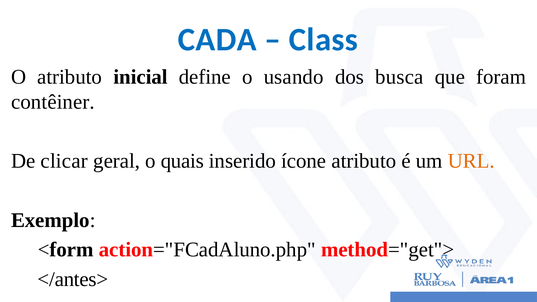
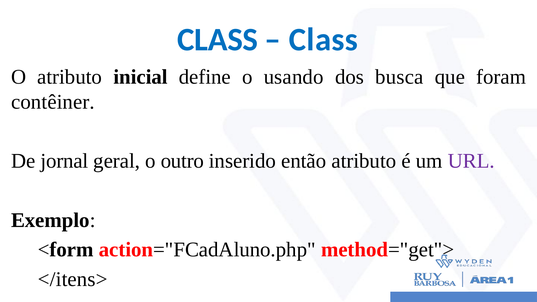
CADA: CADA -> CLASS (218, 40)
clicar: clicar -> jornal (64, 161)
quais: quais -> outro (182, 161)
ícone: ícone -> então (304, 161)
URL colour: orange -> purple (471, 161)
</antes>: </antes> -> </itens> (73, 279)
